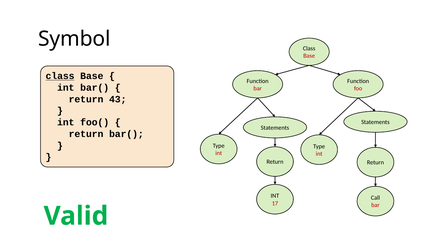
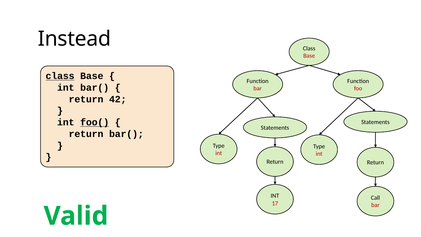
Symbol: Symbol -> Instead (74, 39)
43: 43 -> 42 (118, 99)
foo( underline: none -> present (95, 122)
